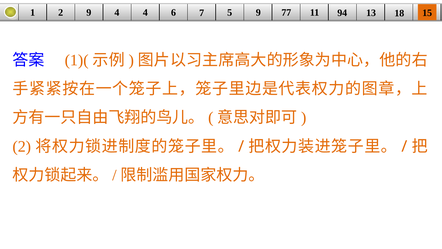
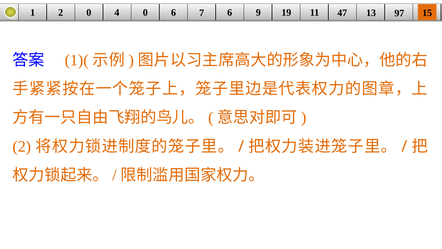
2 9: 9 -> 0 (89, 13)
4 4: 4 -> 0 (145, 13)
7 5: 5 -> 6 (230, 13)
77: 77 -> 19 (286, 13)
94: 94 -> 47 (342, 13)
18: 18 -> 97 (399, 13)
